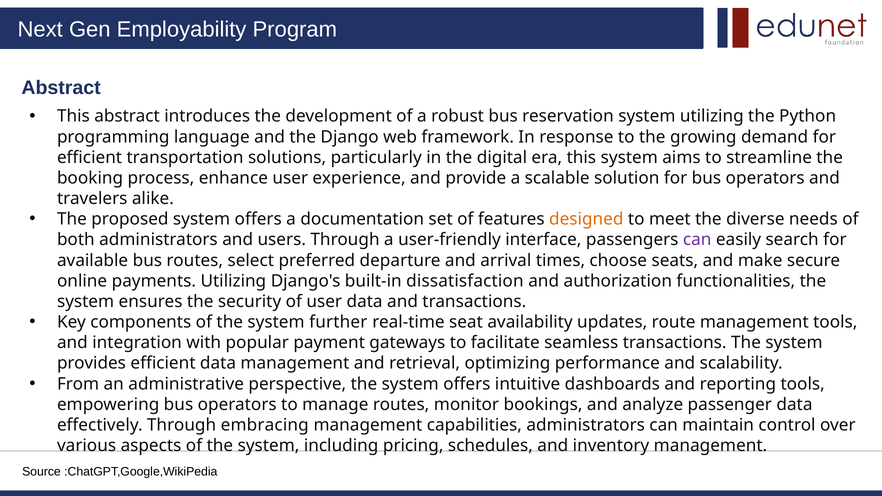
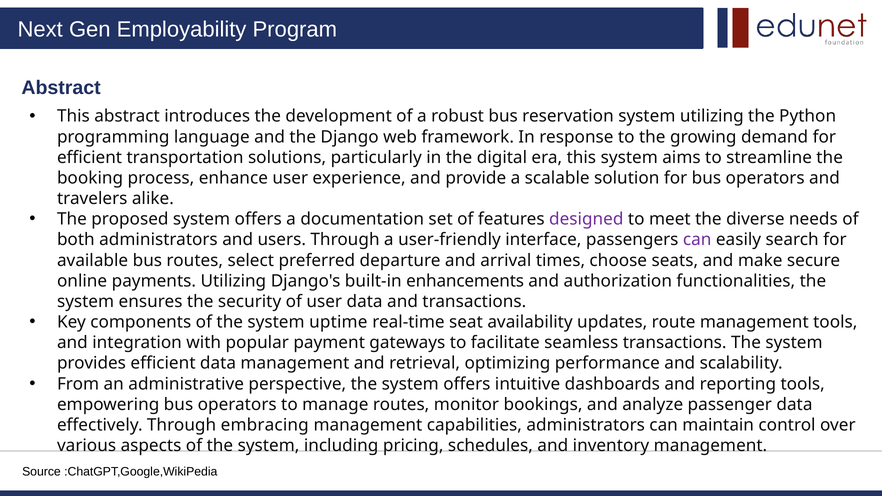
designed colour: orange -> purple (586, 219)
dissatisfaction: dissatisfaction -> enhancements (465, 281)
further: further -> uptime (338, 322)
